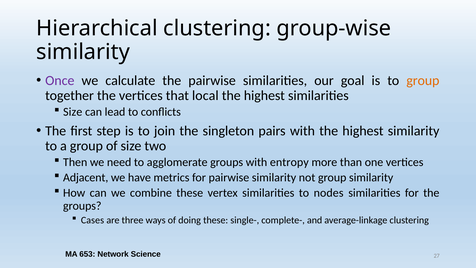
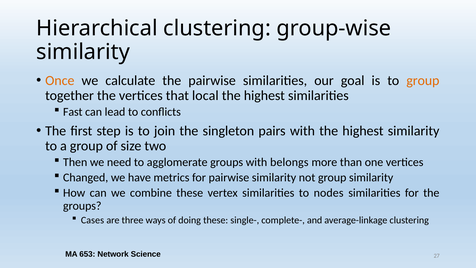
Once colour: purple -> orange (60, 80)
Size: Size -> Fast (73, 112)
entropy: entropy -> belongs (289, 162)
Adjacent: Adjacent -> Changed (86, 177)
